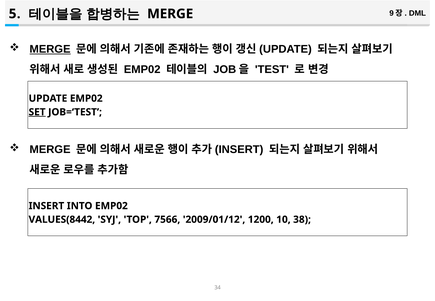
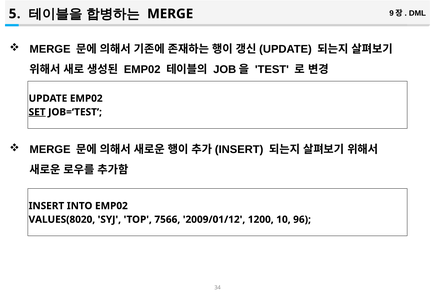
MERGE underline: present -> none (50, 49)
VALUES(8442: VALUES(8442 -> VALUES(8020 (62, 220)
38: 38 -> 96 (302, 220)
